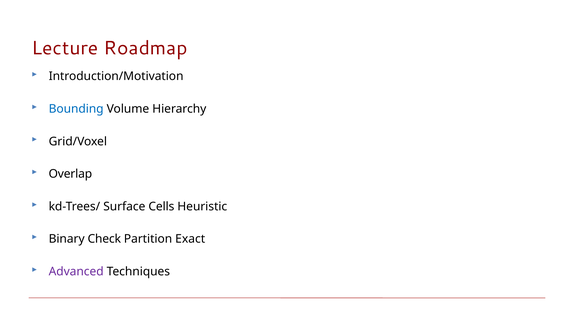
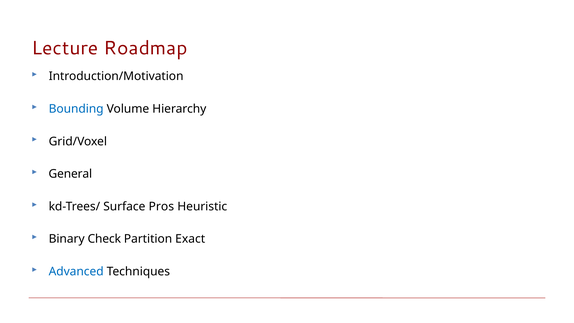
Overlap: Overlap -> General (70, 174)
Cells: Cells -> Pros (161, 206)
Advanced colour: purple -> blue (76, 272)
